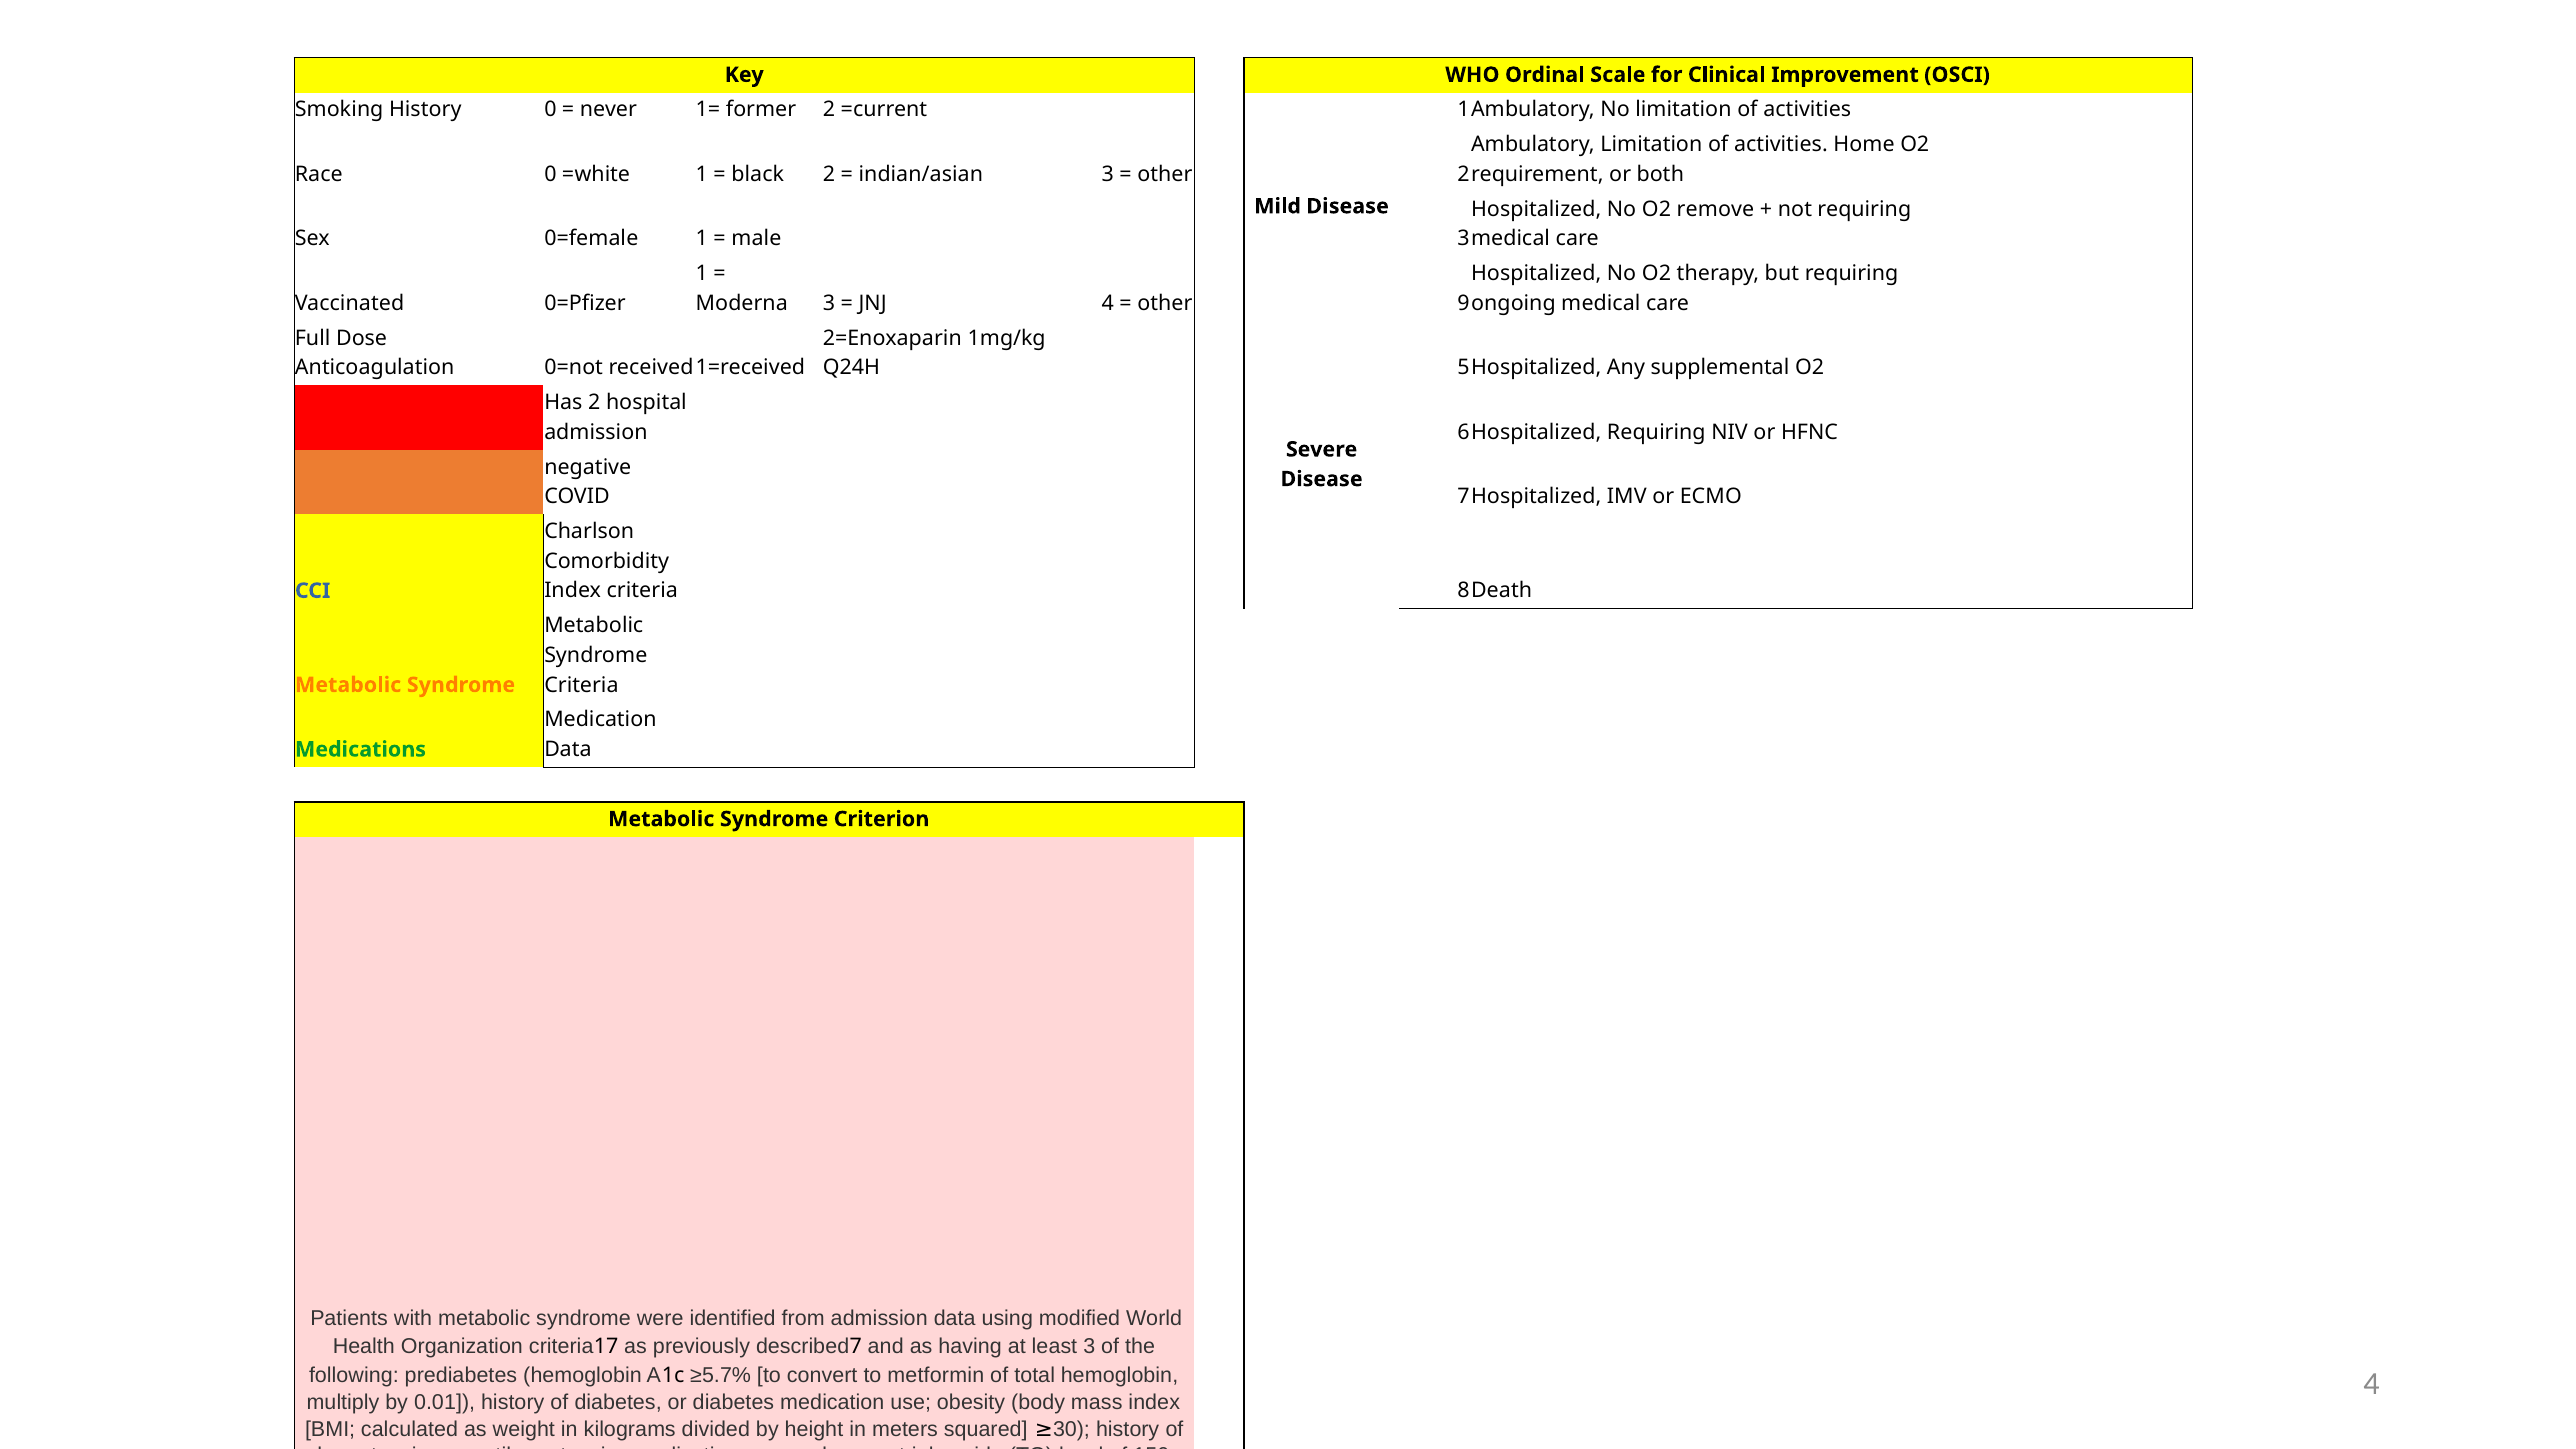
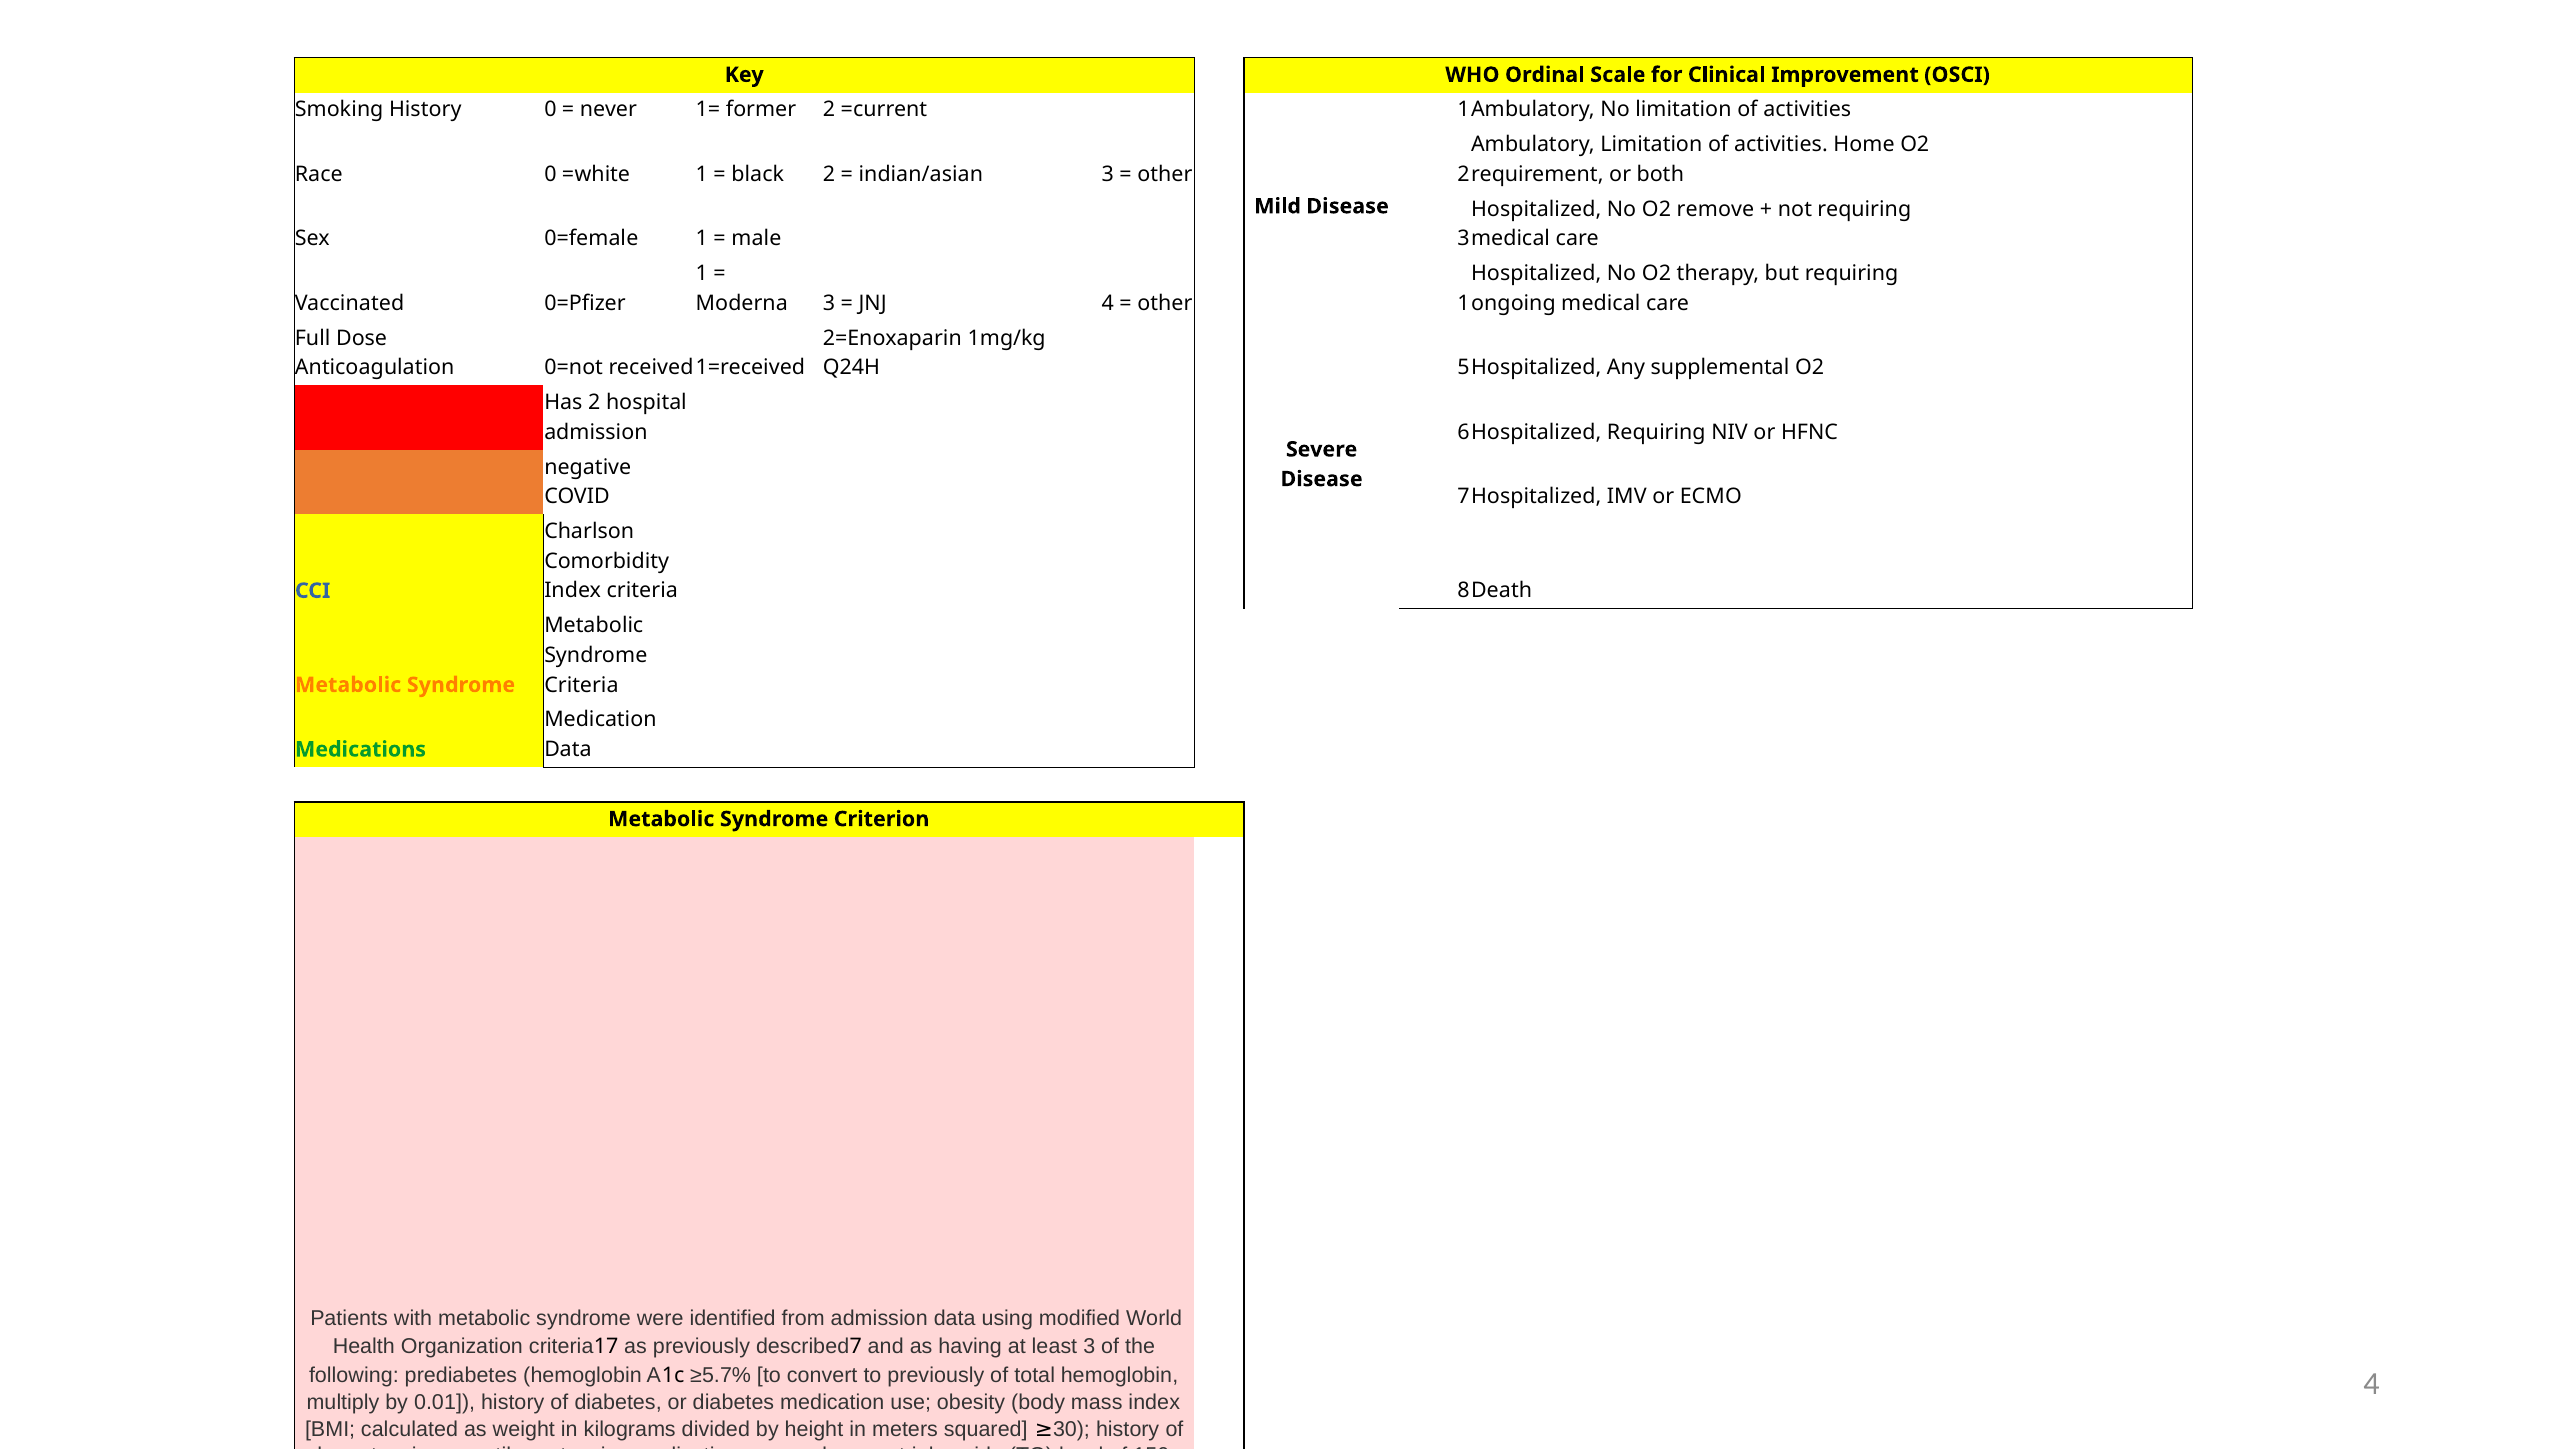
other 9: 9 -> 1 (1463, 303)
to metformin: metformin -> previously (936, 1376)
